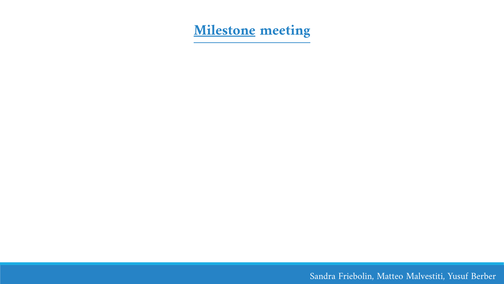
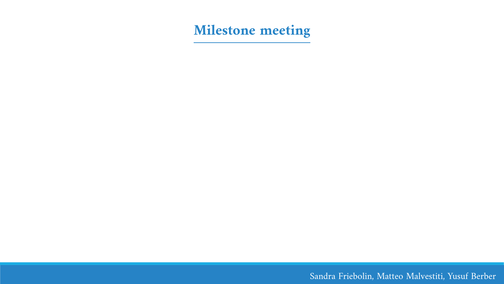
Milestone underline: present -> none (225, 30)
